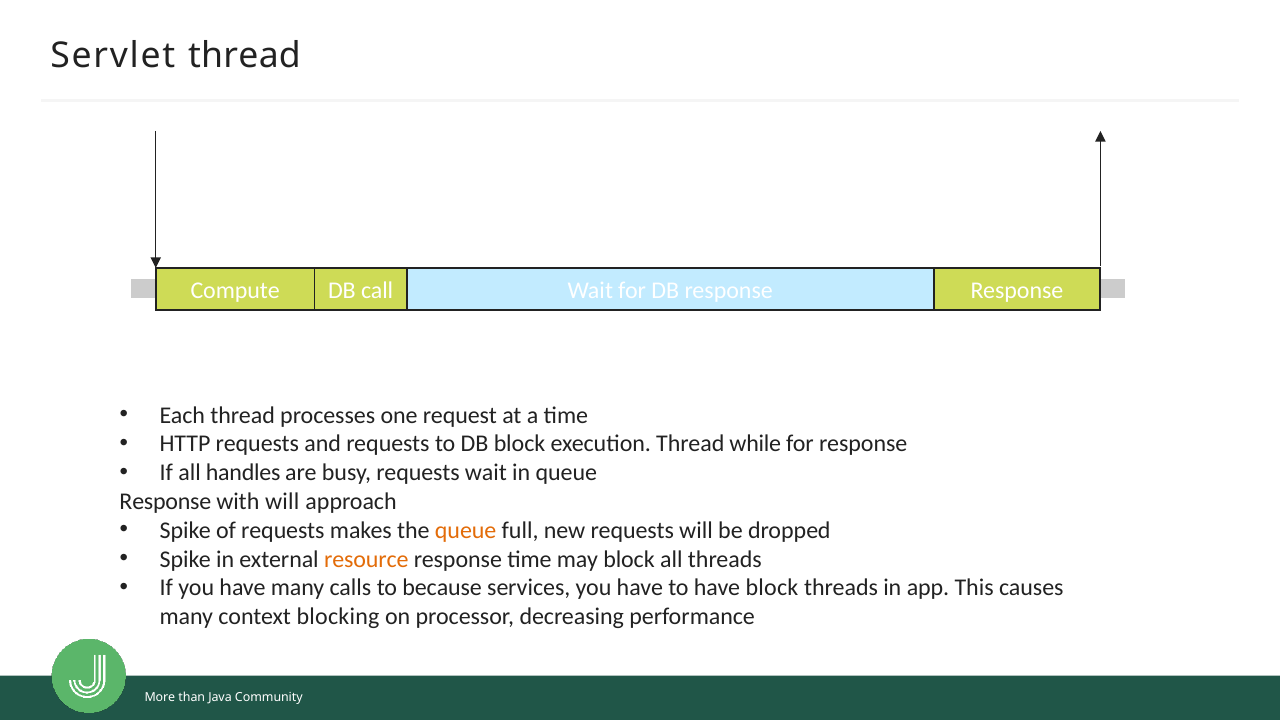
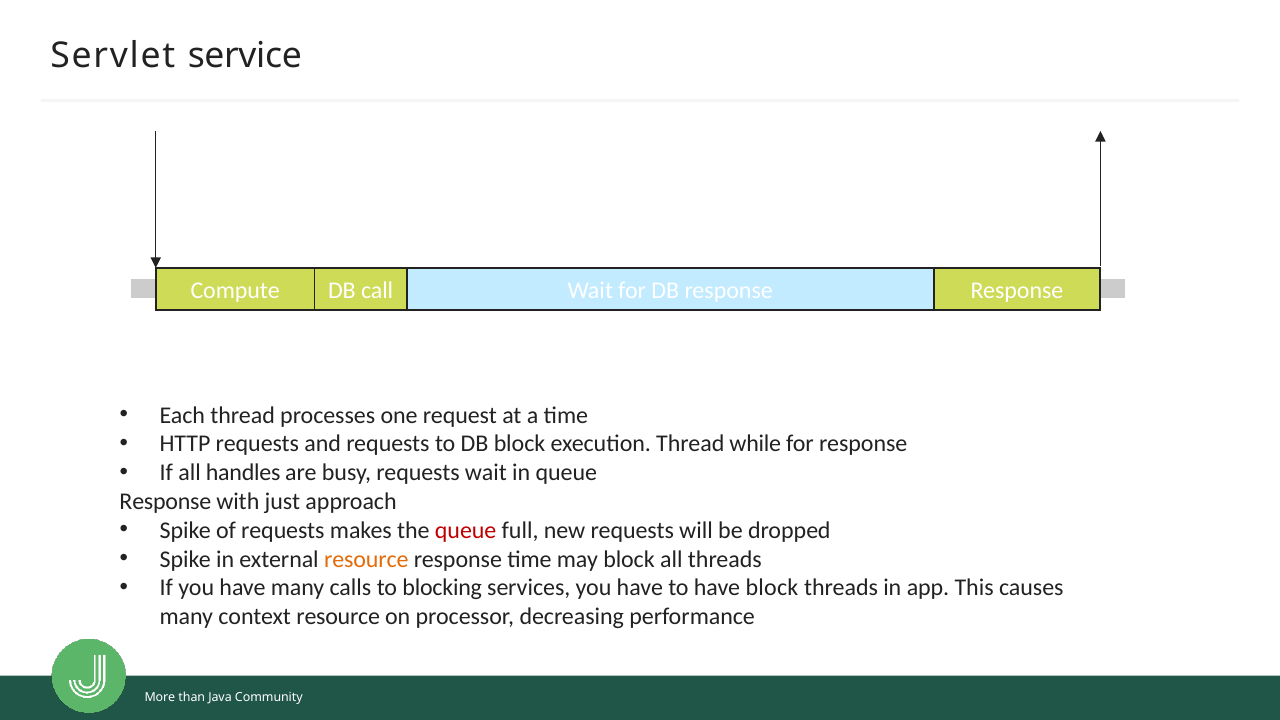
Servlet thread: thread -> service (245, 56)
with will: will -> just (282, 502)
queue colour: orange -> red (466, 530)
because: because -> blocking (442, 588)
context blocking: blocking -> resource (338, 617)
